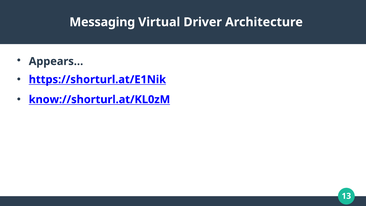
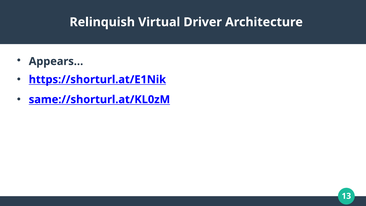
Messaging: Messaging -> Relinquish (102, 22)
know://shorturl.at/KL0zM: know://shorturl.at/KL0zM -> same://shorturl.at/KL0zM (99, 99)
